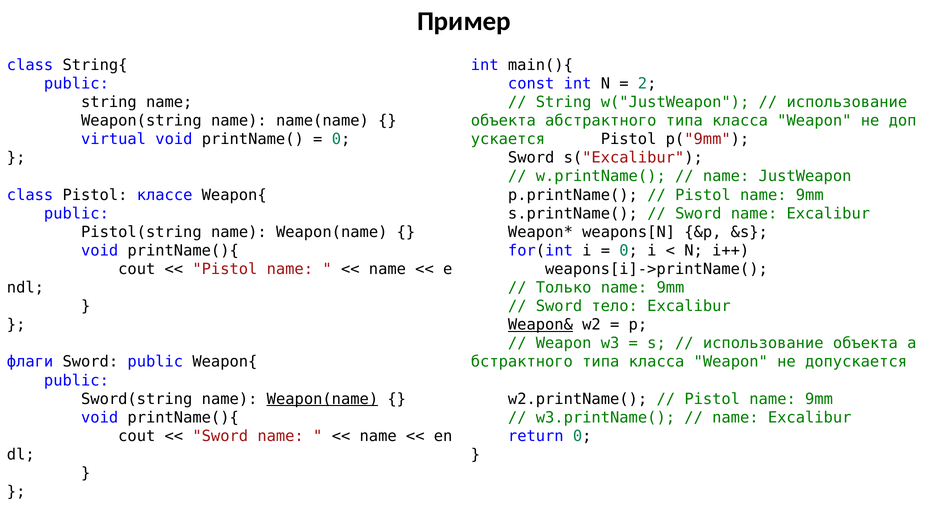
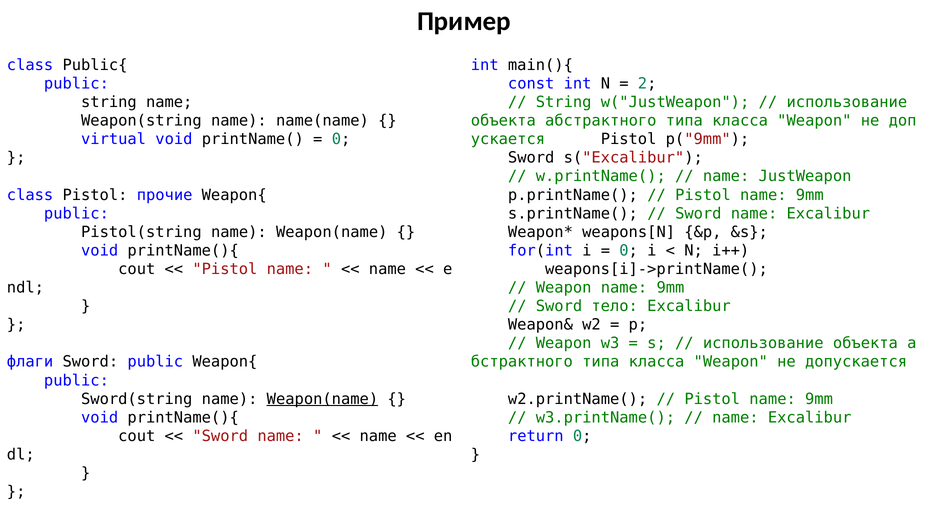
String{: String{ -> Public{ (95, 65)
классе: классе -> прочие (165, 195)
Только: Только -> Weapon (564, 288)
Weapon& underline: present -> none (540, 325)
